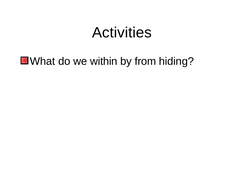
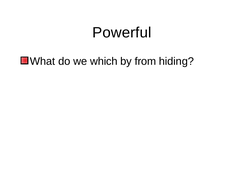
Activities: Activities -> Powerful (122, 33)
within: within -> which (104, 61)
